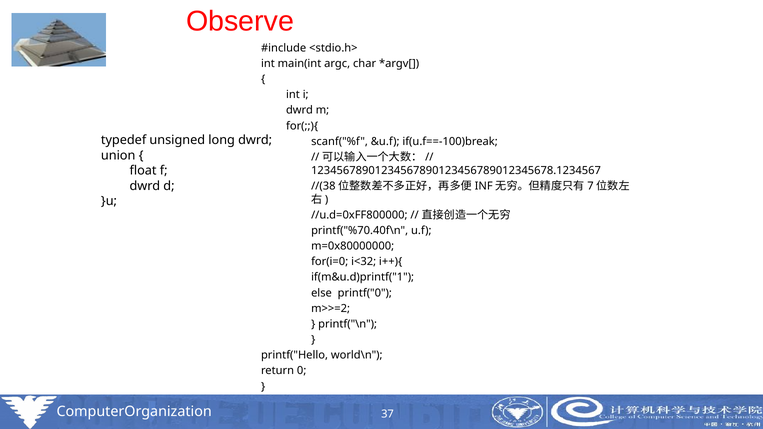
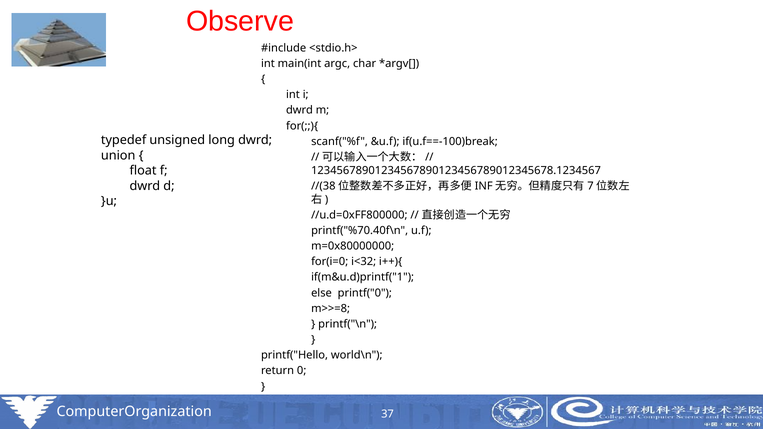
m>>=2: m>>=2 -> m>>=8 (331, 309)
